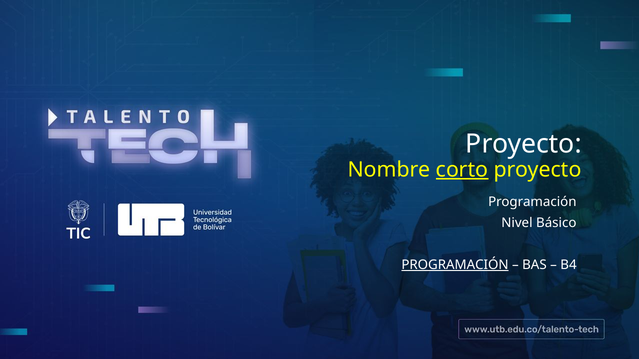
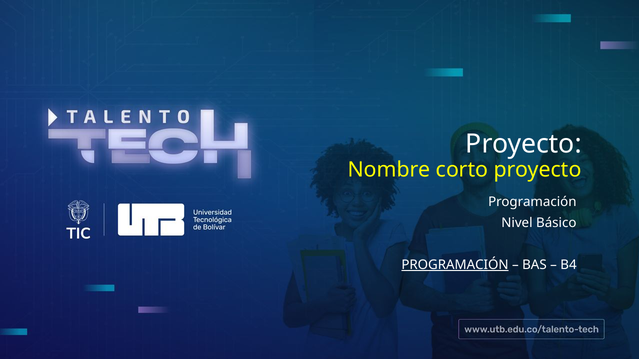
corto underline: present -> none (462, 170)
